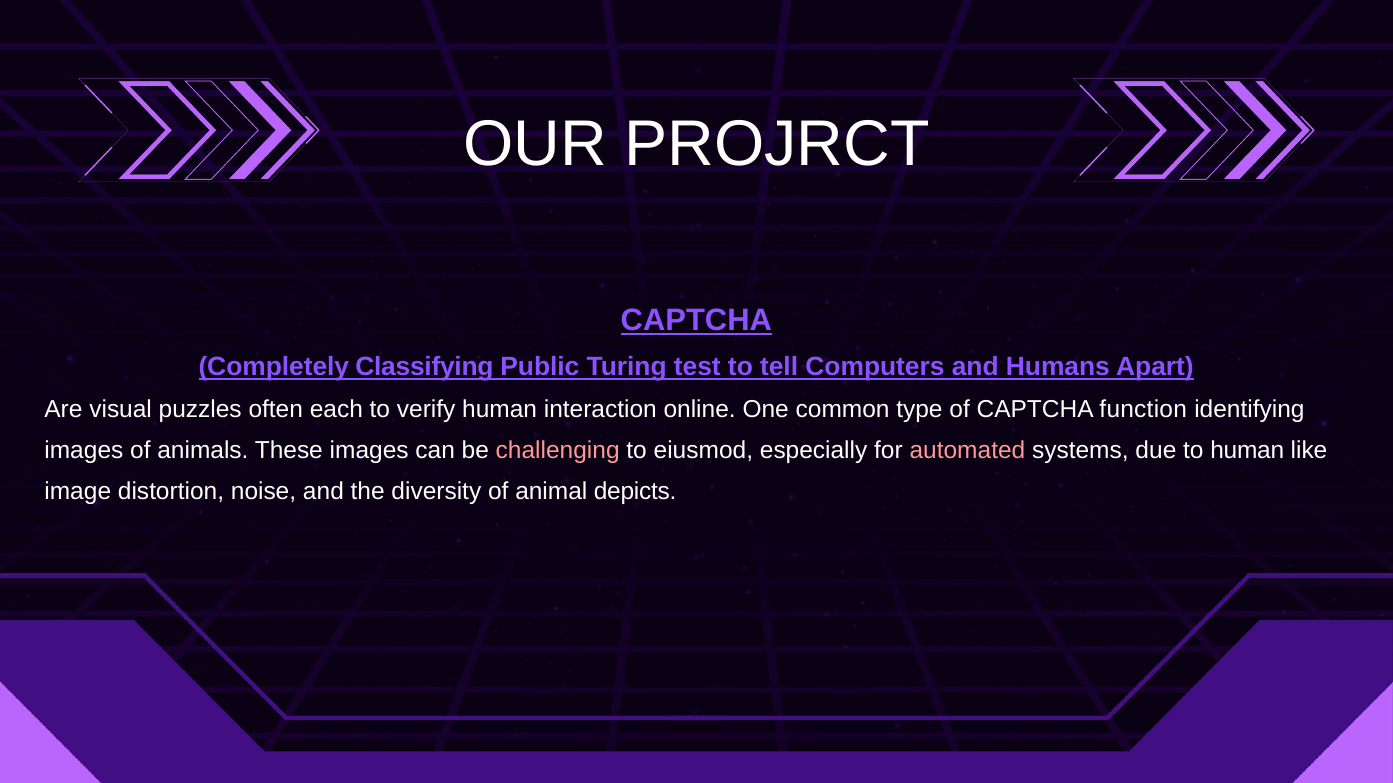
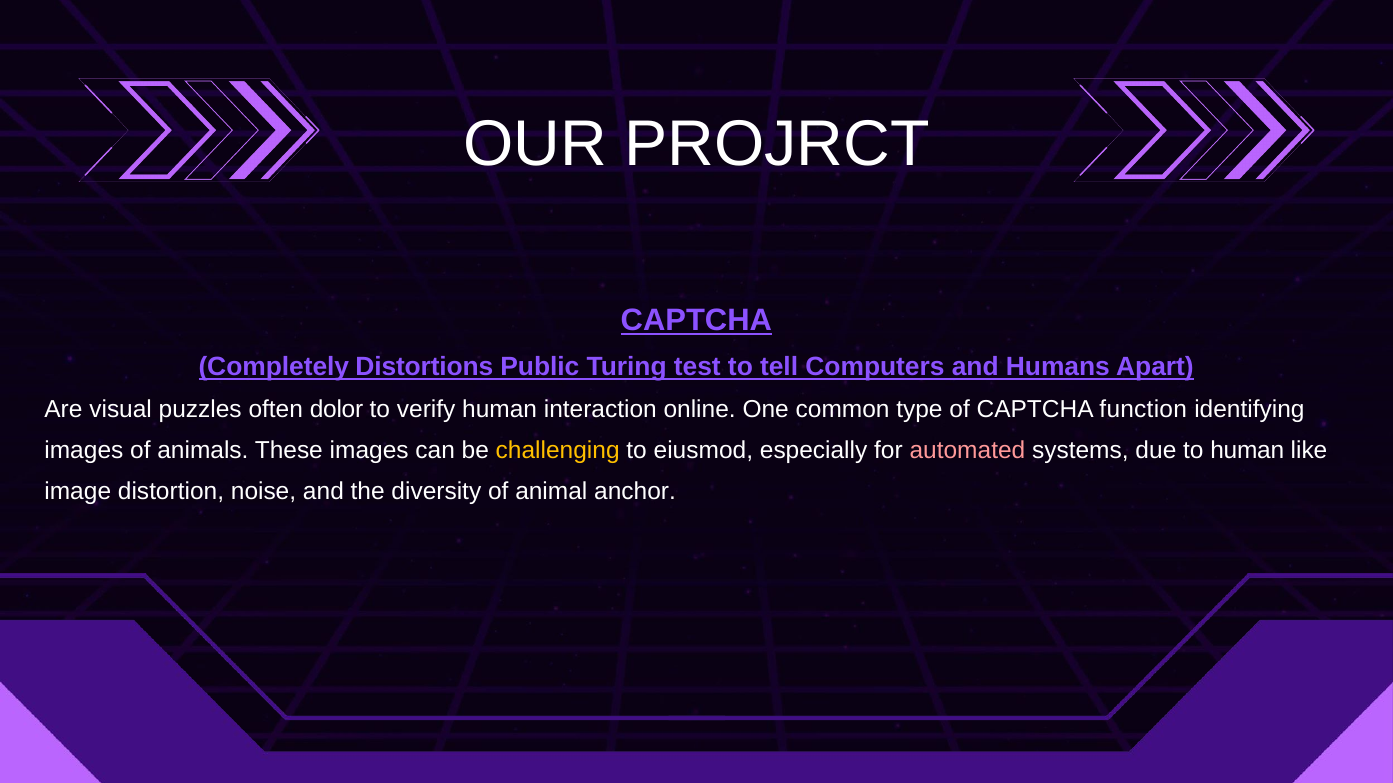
Classifying: Classifying -> Distortions (424, 368)
each: each -> dolor (336, 410)
challenging colour: pink -> yellow (558, 451)
depicts: depicts -> anchor (635, 492)
